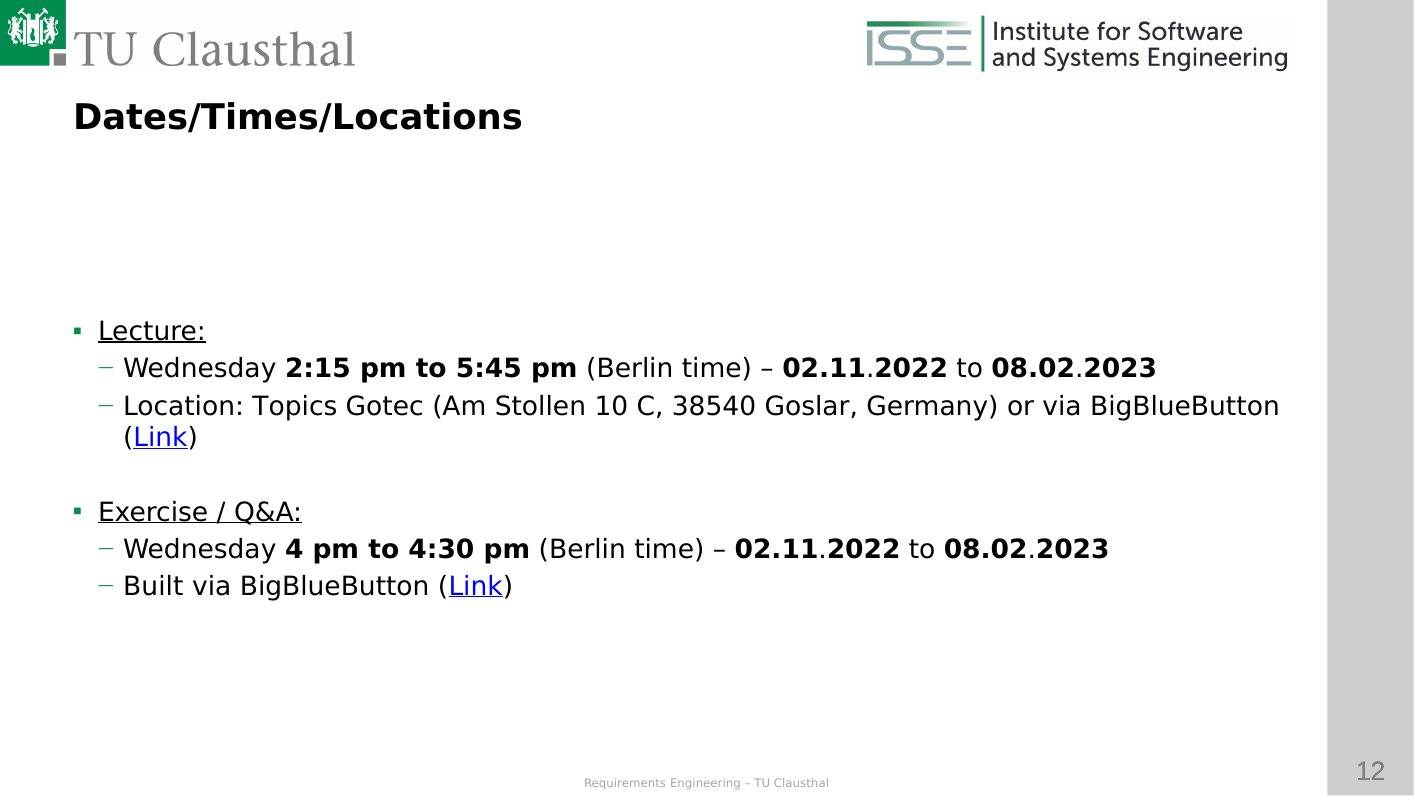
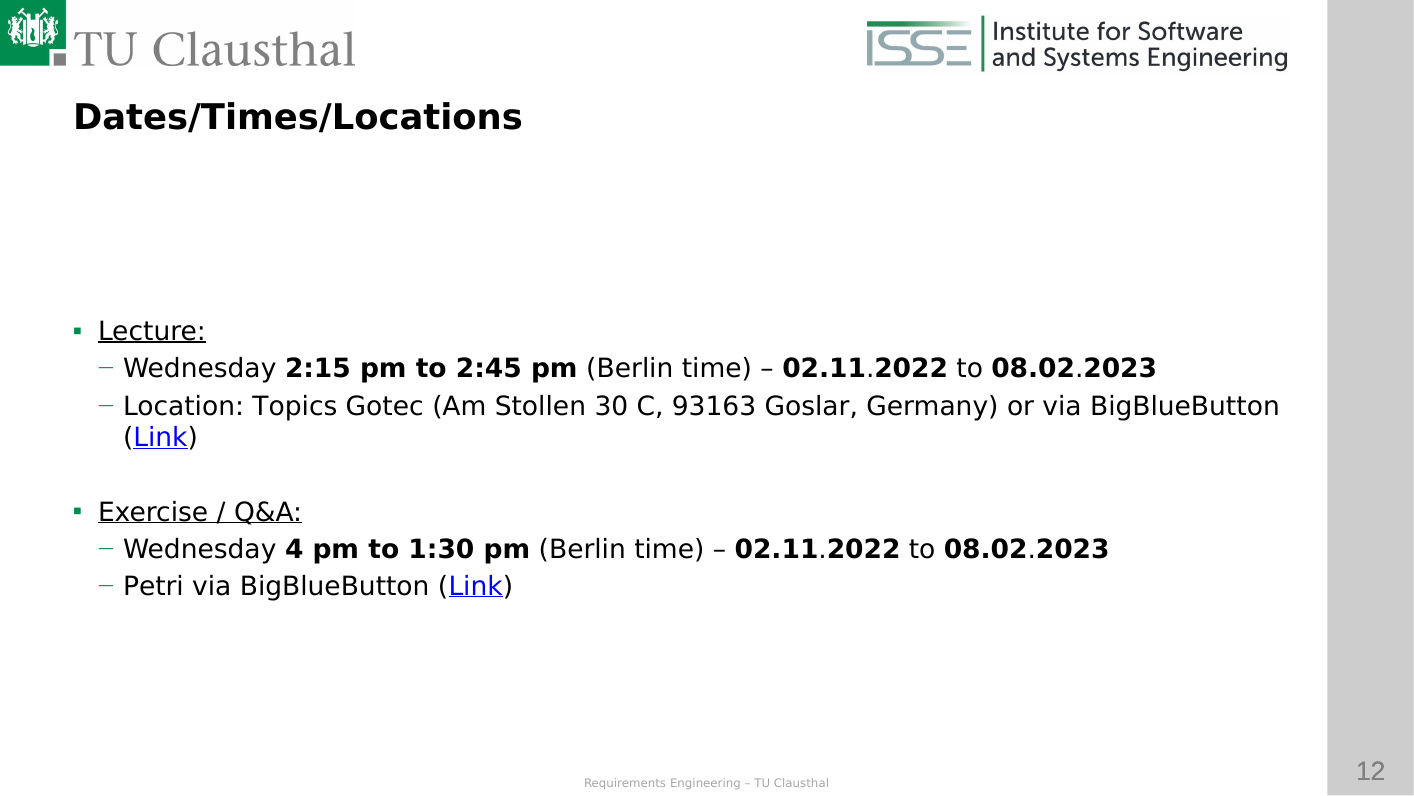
5:45: 5:45 -> 2:45 (489, 369)
10: 10 -> 30 (611, 406)
38540: 38540 -> 93163 (714, 406)
4:30: 4:30 -> 1:30 (441, 549)
Built: Built -> Petri (153, 586)
